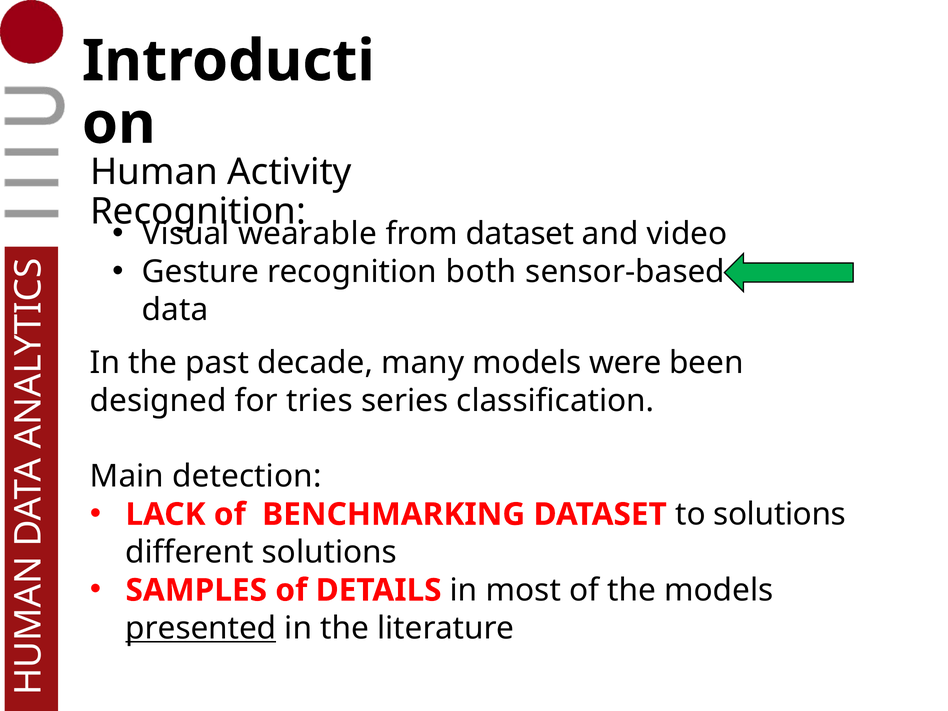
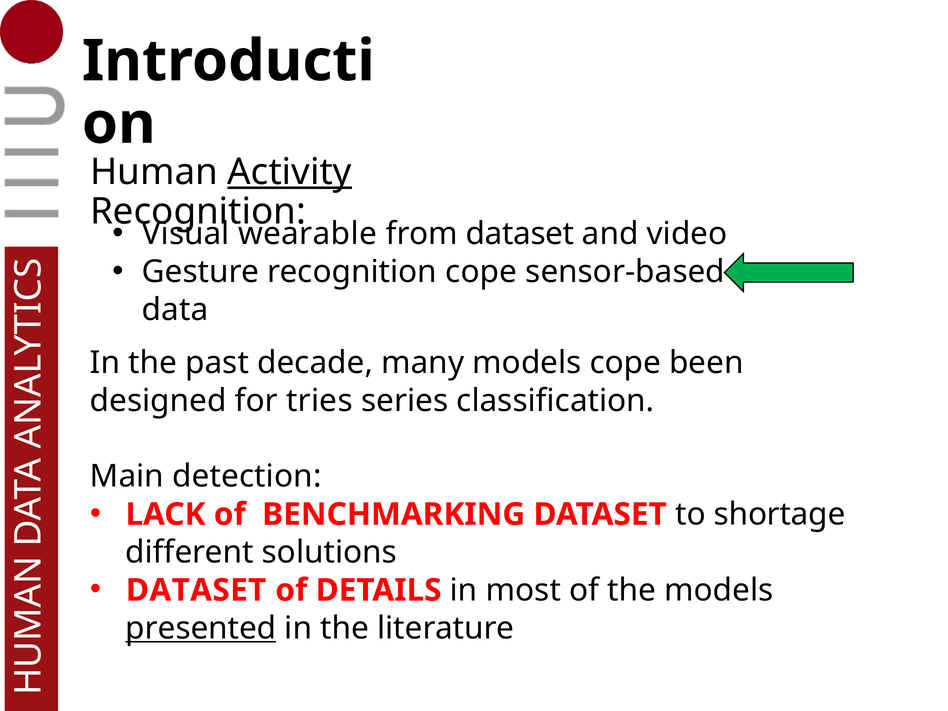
Activity underline: none -> present (290, 172)
recognition both: both -> cope (481, 272)
models were: were -> cope (625, 363)
to solutions: solutions -> shortage (780, 514)
SAMPLES: SAMPLES -> DATASET (196, 590)
